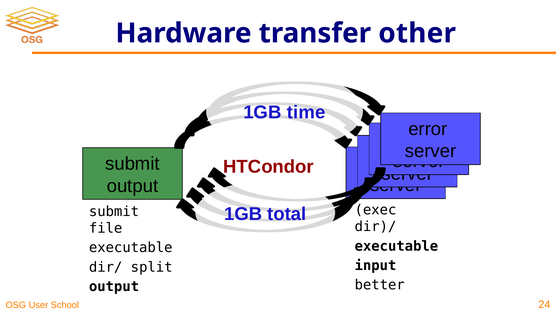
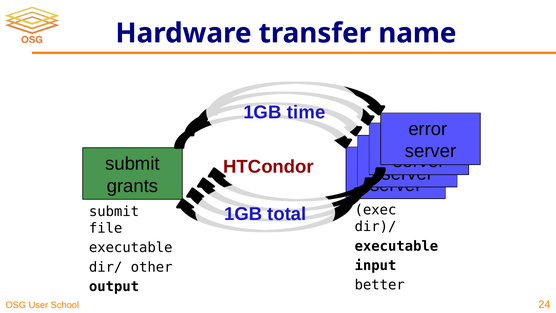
other: other -> name (417, 33)
output: output -> grants (132, 186)
split: split -> other (152, 267)
